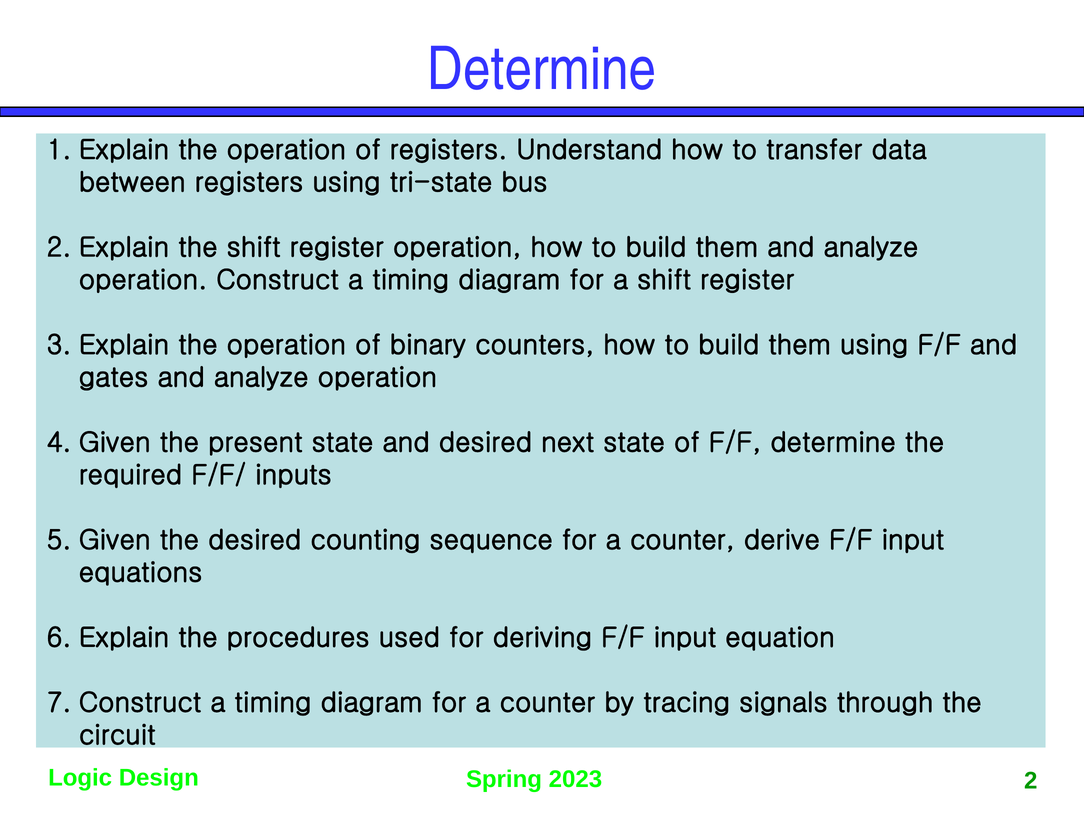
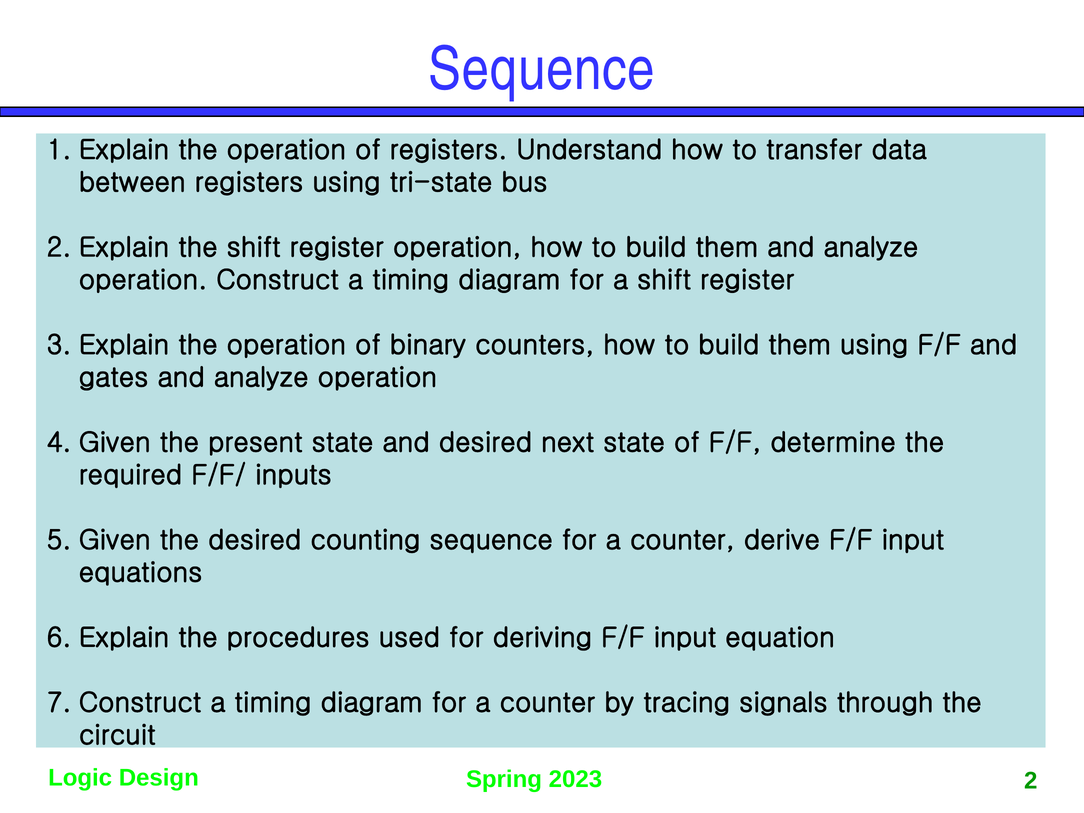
Determine: Determine -> Sequence (542, 69)
